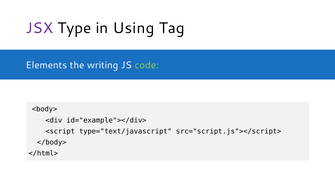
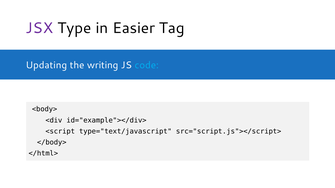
Using: Using -> Easier (134, 28)
Elements: Elements -> Updating (46, 65)
code colour: light green -> light blue (147, 65)
